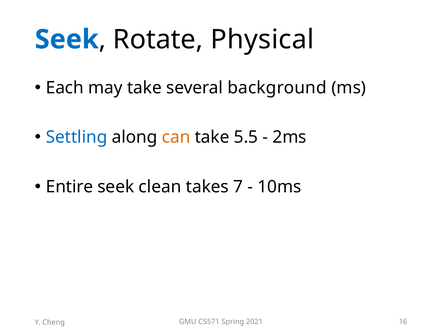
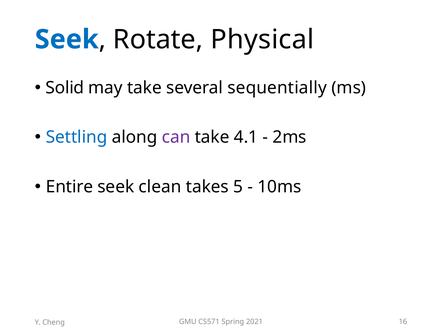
Each: Each -> Solid (65, 88)
background: background -> sequentially (277, 88)
can colour: orange -> purple (176, 137)
5.5: 5.5 -> 4.1 (246, 137)
7: 7 -> 5 (238, 186)
